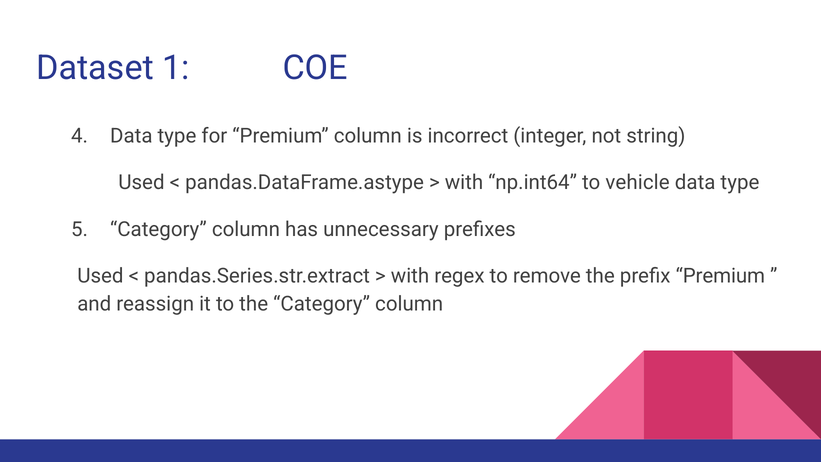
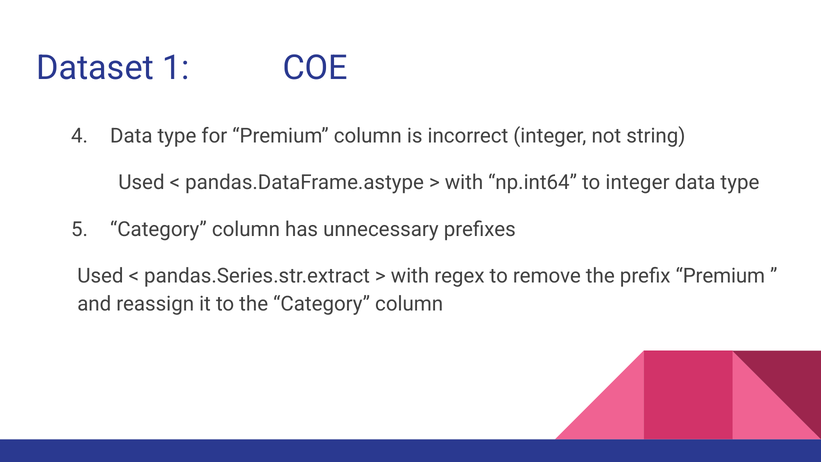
to vehicle: vehicle -> integer (638, 183)
